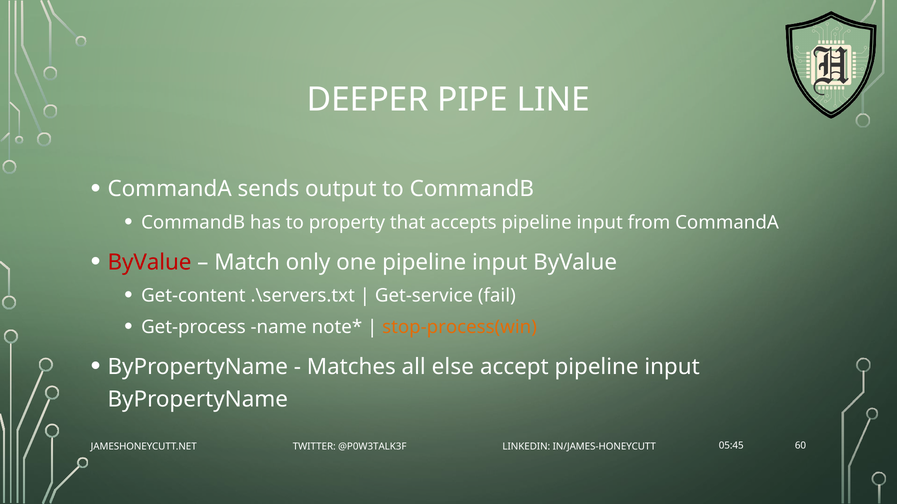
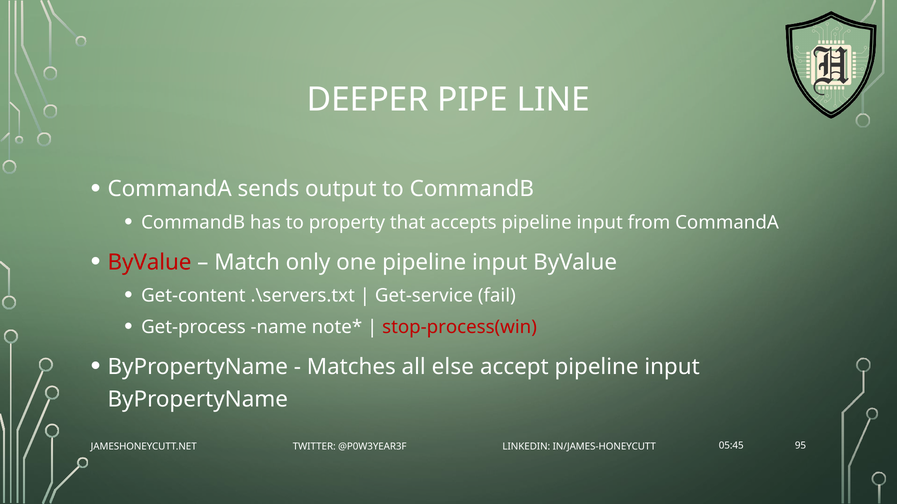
stop-process(win colour: orange -> red (460, 328)
60: 60 -> 95 (801, 446)
@P0W3TALK3F: @P0W3TALK3F -> @P0W3YEAR3F (372, 447)
